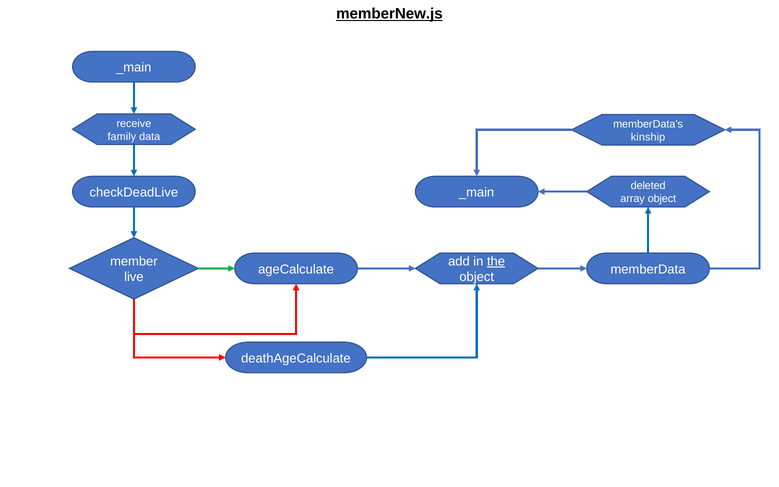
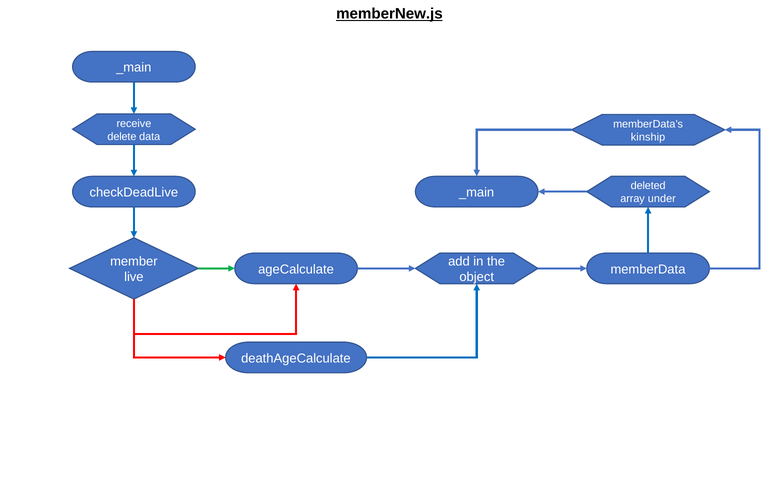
family: family -> delete (122, 136)
array object: object -> under (662, 199)
the underline: present -> none (496, 261)
